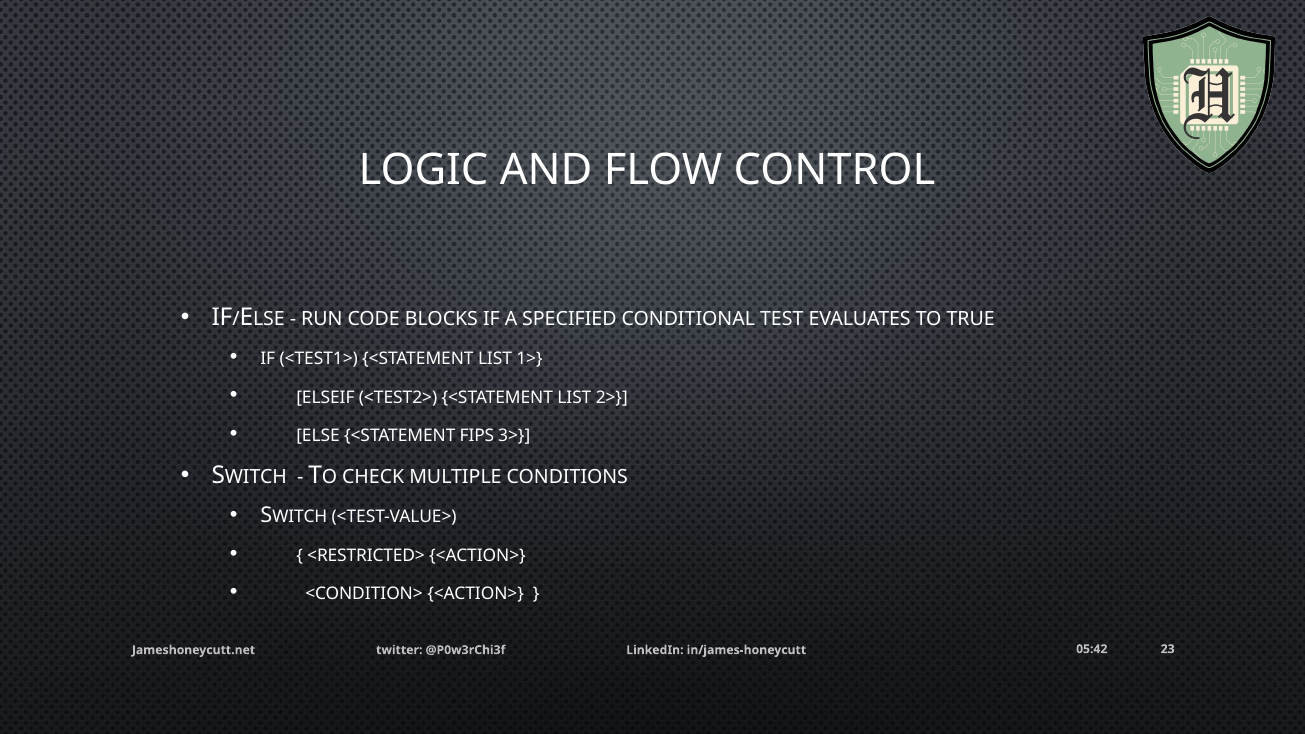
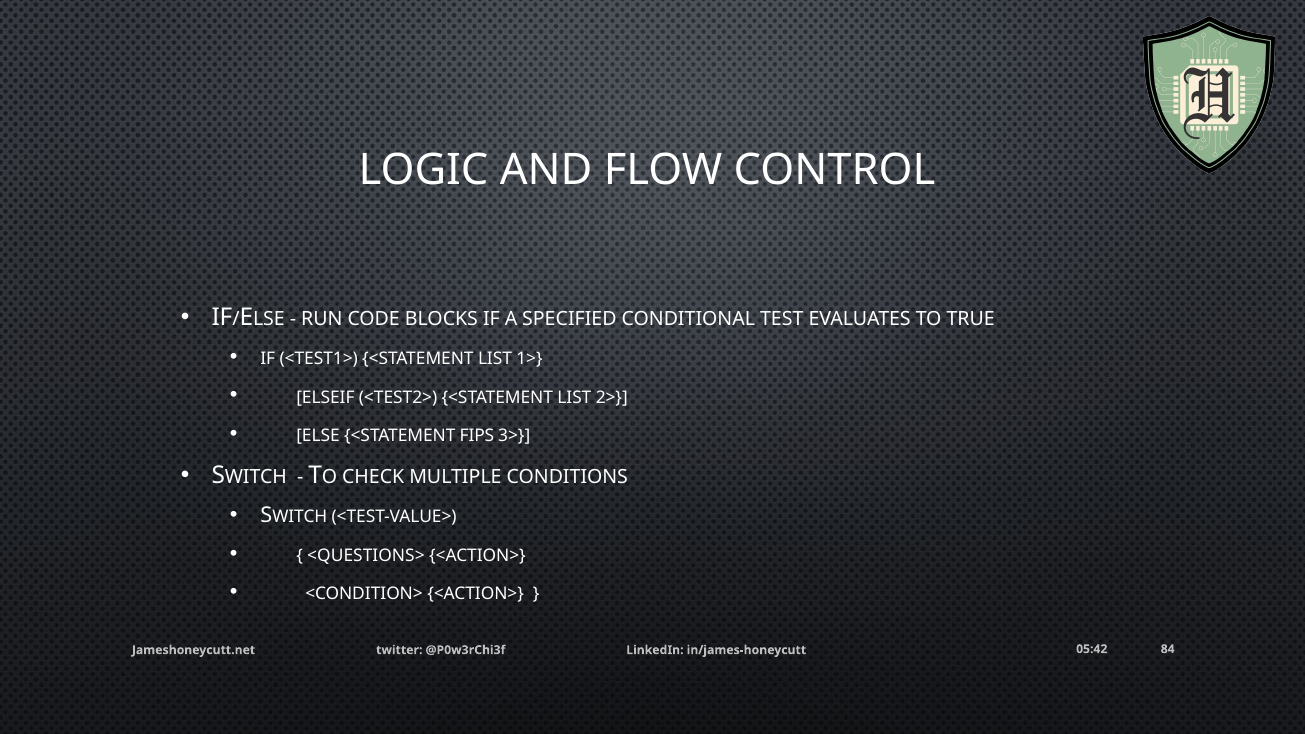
<RESTRICTED>: <RESTRICTED> -> <QUESTIONS> (366, 556)
23: 23 -> 84 (1168, 649)
